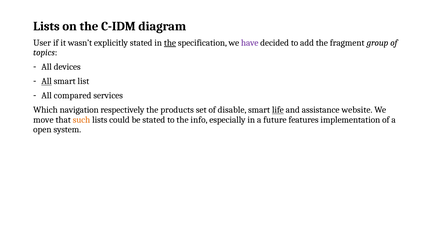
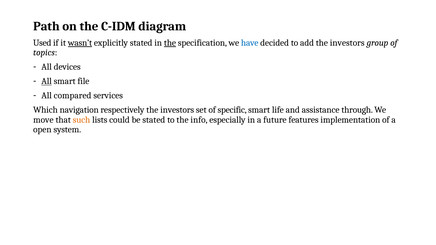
Lists: Lists -> Path (46, 26)
User: User -> Used (42, 43)
wasn’t underline: none -> present (80, 43)
have colour: purple -> blue (250, 43)
add the fragment: fragment -> investors (347, 43)
list: list -> file (83, 81)
respectively the products: products -> investors (177, 110)
disable: disable -> specific (232, 110)
life underline: present -> none (278, 110)
website: website -> through (357, 110)
